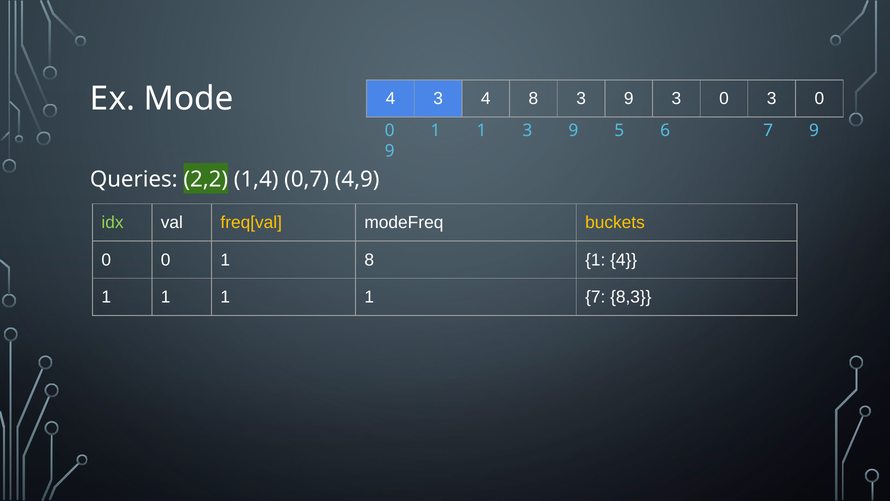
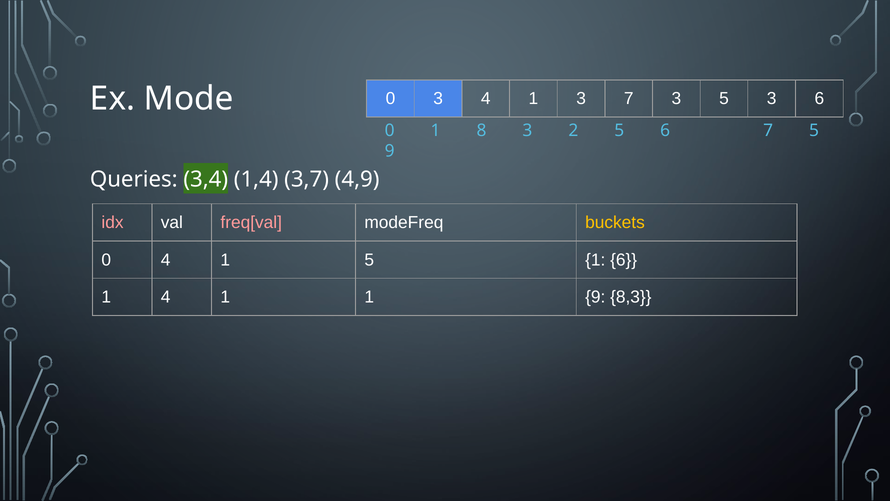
Mode 4: 4 -> 0 (390, 99)
3 4 8: 8 -> 1 (533, 99)
9: 9 -> 7 (629, 99)
0: 0 -> 5 (724, 99)
0: 0 -> 6 (819, 99)
0 1 1: 1 -> 8 (481, 130)
9: 9 -> 2 (573, 130)
7 9: 9 -> 5 (814, 130)
2,2: 2,2 -> 3,4 (206, 179)
0,7: 0,7 -> 3,7 (307, 179)
idx colour: light green -> pink (113, 222)
freq[val colour: yellow -> pink (251, 222)
0: 0 -> 4 (166, 260)
1 8: 8 -> 5 (369, 260)
1 4: 4 -> 6 (624, 260)
1: 1 -> 4 (166, 297)
1 7: 7 -> 9 (595, 297)
